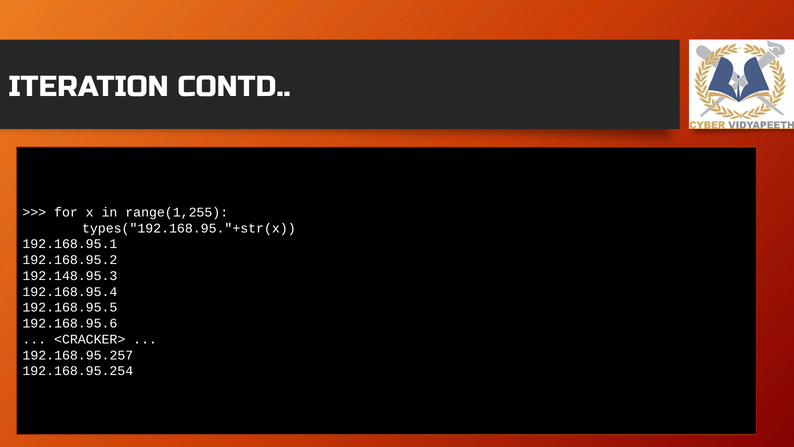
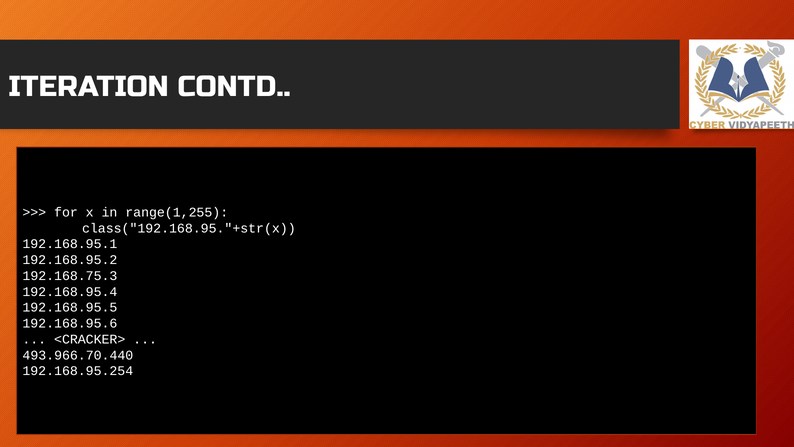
types("192.168.95."+str(x: types("192.168.95."+str(x -> class("192.168.95."+str(x (189, 228)
192.148.95.3: 192.148.95.3 -> 192.168.75.3 (70, 276)
192.168.95.257: 192.168.95.257 -> 493.966.70.440 (78, 355)
